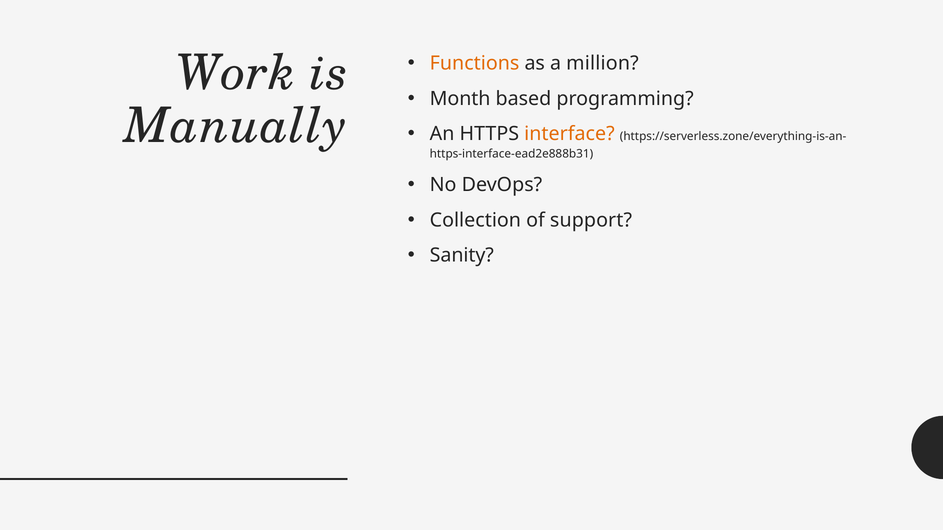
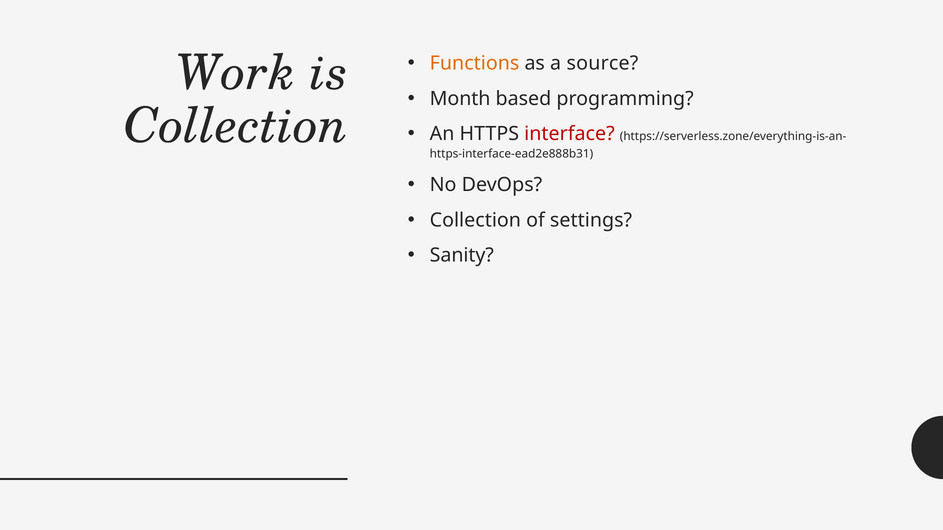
million: million -> source (602, 64)
Manually: Manually -> Collection (236, 126)
interface colour: orange -> red (569, 134)
support: support -> settings (591, 220)
